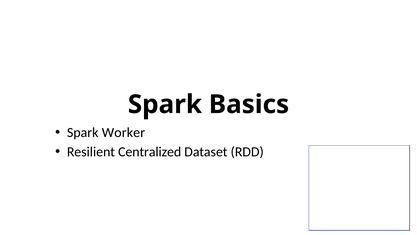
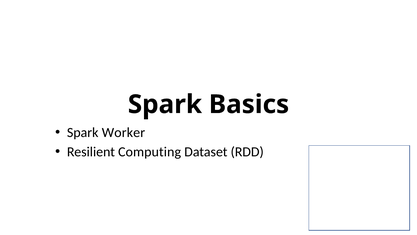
Centralized: Centralized -> Computing (150, 152)
